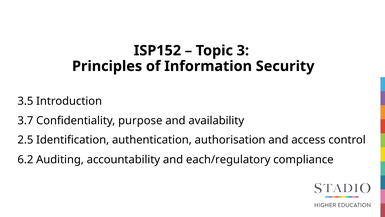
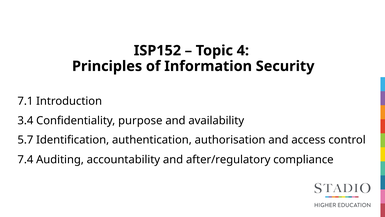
3: 3 -> 4 (243, 50)
3.5: 3.5 -> 7.1 (25, 101)
3.7: 3.7 -> 3.4 (25, 120)
2.5: 2.5 -> 5.7 (25, 140)
6.2: 6.2 -> 7.4 (25, 159)
each/regulatory: each/regulatory -> after/regulatory (228, 159)
